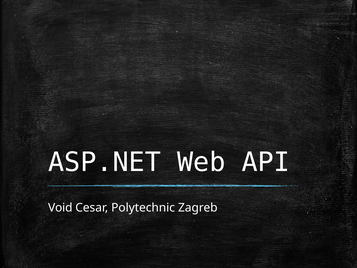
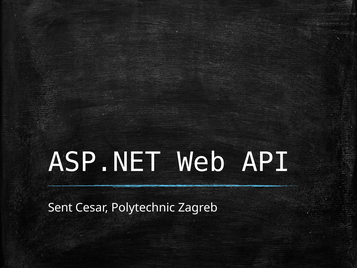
Void: Void -> Sent (60, 207)
